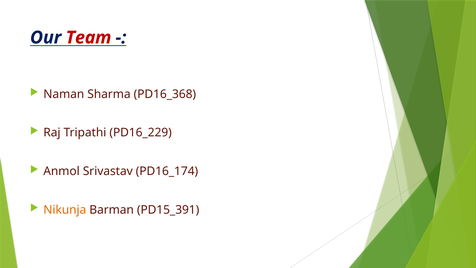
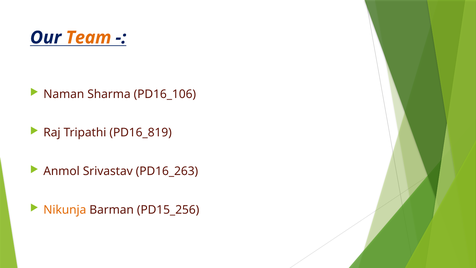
Team colour: red -> orange (89, 38)
PD16_368: PD16_368 -> PD16_106 (165, 94)
PD16_229: PD16_229 -> PD16_819 (141, 133)
PD16_174: PD16_174 -> PD16_263 (167, 171)
PD15_391: PD15_391 -> PD15_256 (168, 210)
